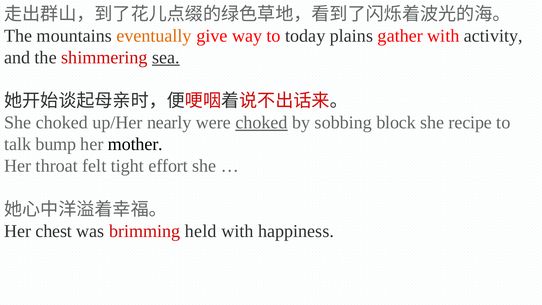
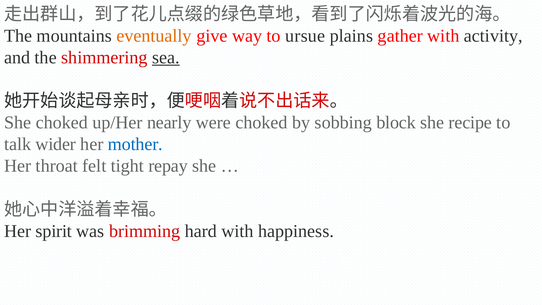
today: today -> ursue (305, 36)
choked underline: present -> none (261, 123)
bump: bump -> wider (56, 144)
mother colour: black -> blue (135, 144)
effort: effort -> repay (168, 166)
chest: chest -> spirit (54, 231)
held: held -> hard (201, 231)
